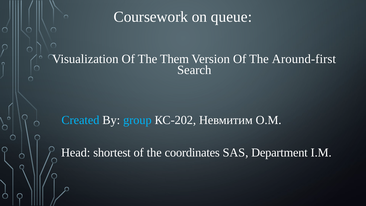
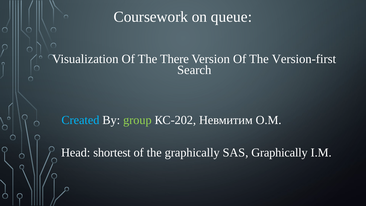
Them: Them -> There (174, 59)
Around-first: Around-first -> Version-first (304, 59)
group colour: light blue -> light green (137, 120)
the coordinates: coordinates -> graphically (192, 153)
SAS Department: Department -> Graphically (279, 153)
